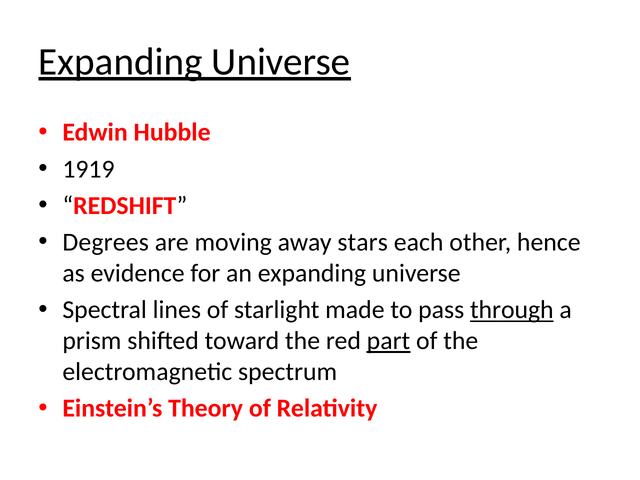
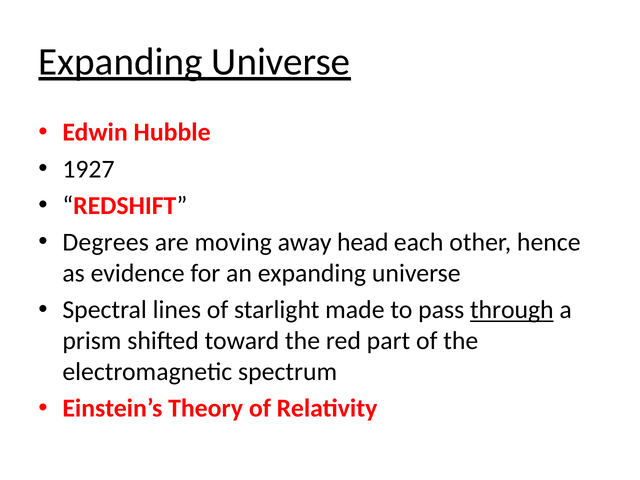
1919: 1919 -> 1927 (88, 169)
stars: stars -> head (363, 242)
part underline: present -> none (388, 341)
